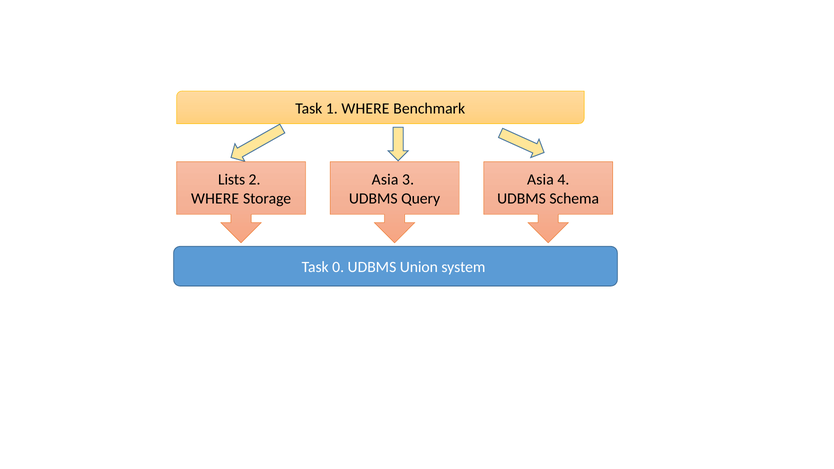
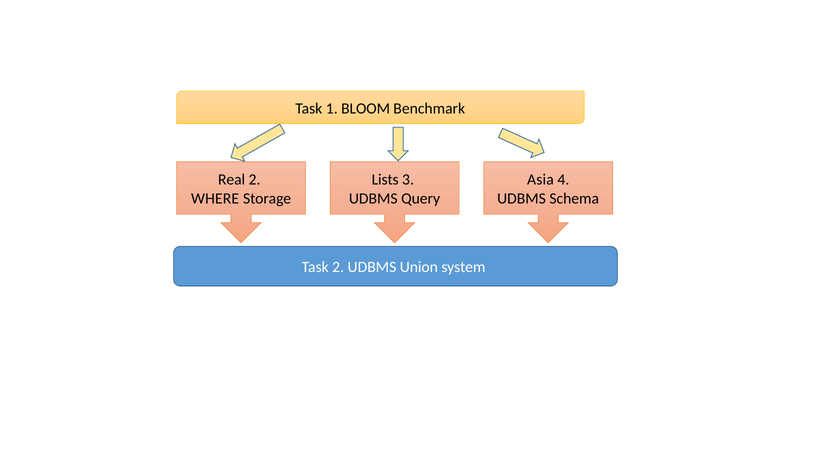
1 WHERE: WHERE -> BLOOM (366, 108)
Lists: Lists -> Real (232, 180)
Asia: Asia -> Lists (385, 180)
Task 0: 0 -> 2 (338, 267)
